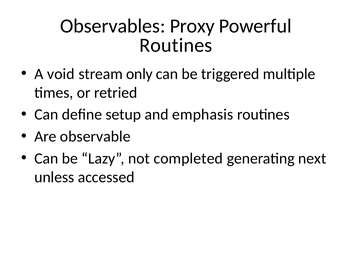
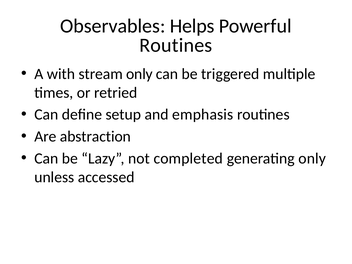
Proxy: Proxy -> Helps (192, 26)
void: void -> with (61, 74)
observable: observable -> abstraction (95, 136)
generating next: next -> only (312, 158)
